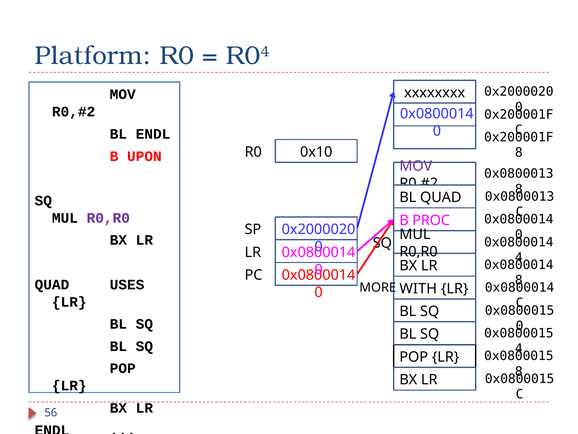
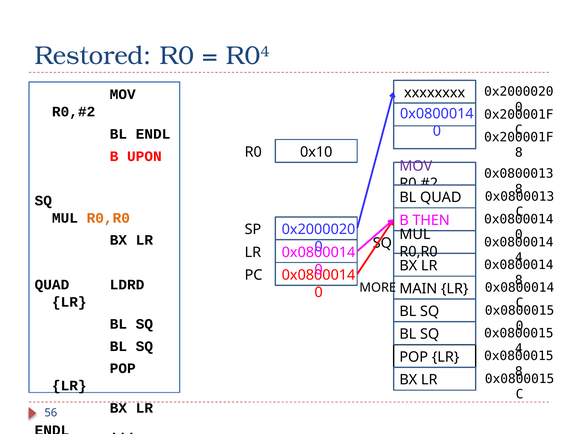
Platform: Platform -> Restored (93, 56)
R0,R0 colour: purple -> orange (108, 218)
PROC: PROC -> THEN (431, 220)
USES: USES -> LDRD (127, 284)
WITH: WITH -> MAIN (418, 288)
